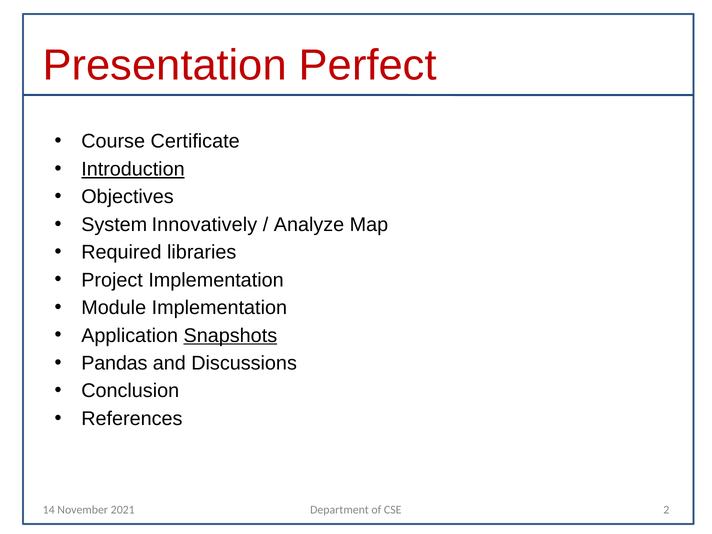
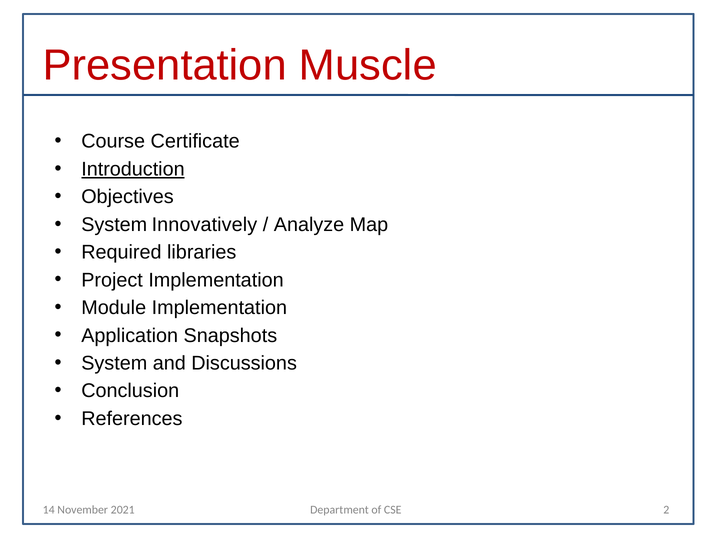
Perfect: Perfect -> Muscle (368, 65)
Snapshots underline: present -> none (230, 336)
Pandas: Pandas -> System (114, 363)
